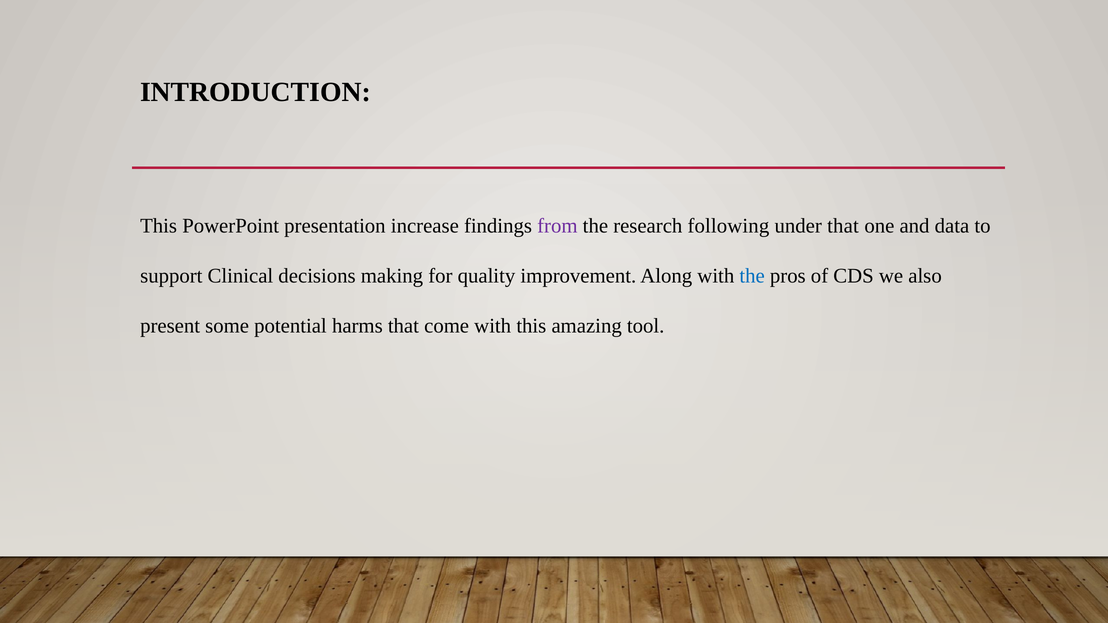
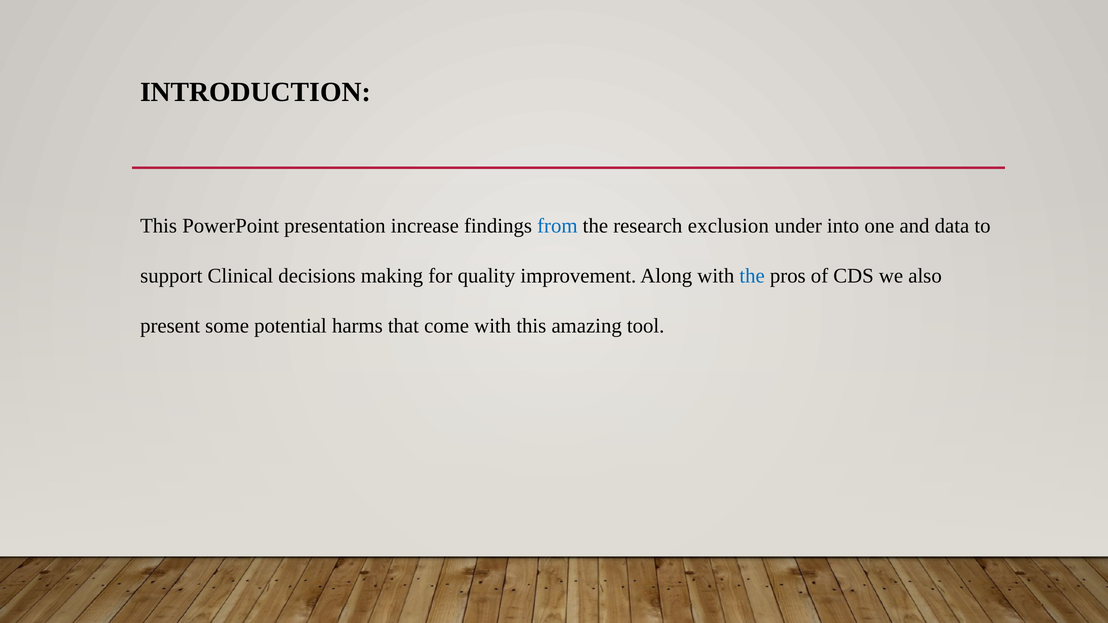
from colour: purple -> blue (557, 226)
following: following -> exclusion (728, 226)
under that: that -> into (843, 226)
